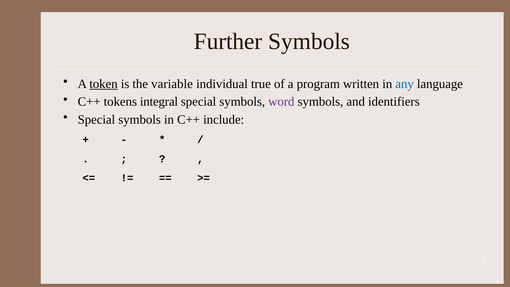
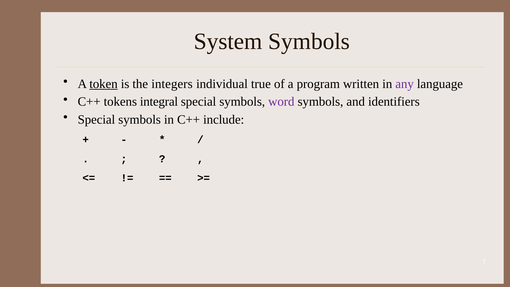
Further: Further -> System (228, 41)
variable: variable -> integers (172, 84)
any colour: blue -> purple (405, 84)
